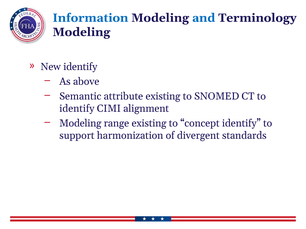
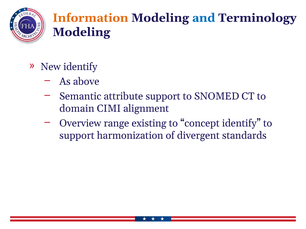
Information colour: blue -> orange (90, 18)
attribute existing: existing -> support (163, 97)
identify: identify -> domain (77, 109)
Modeling: Modeling -> Overview (80, 124)
